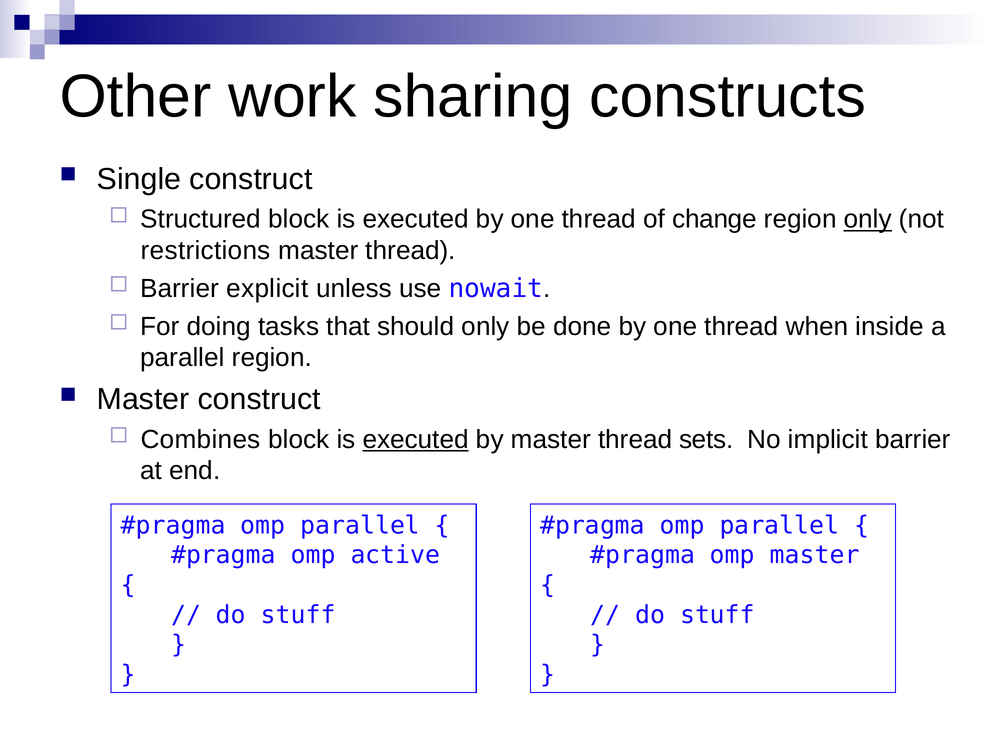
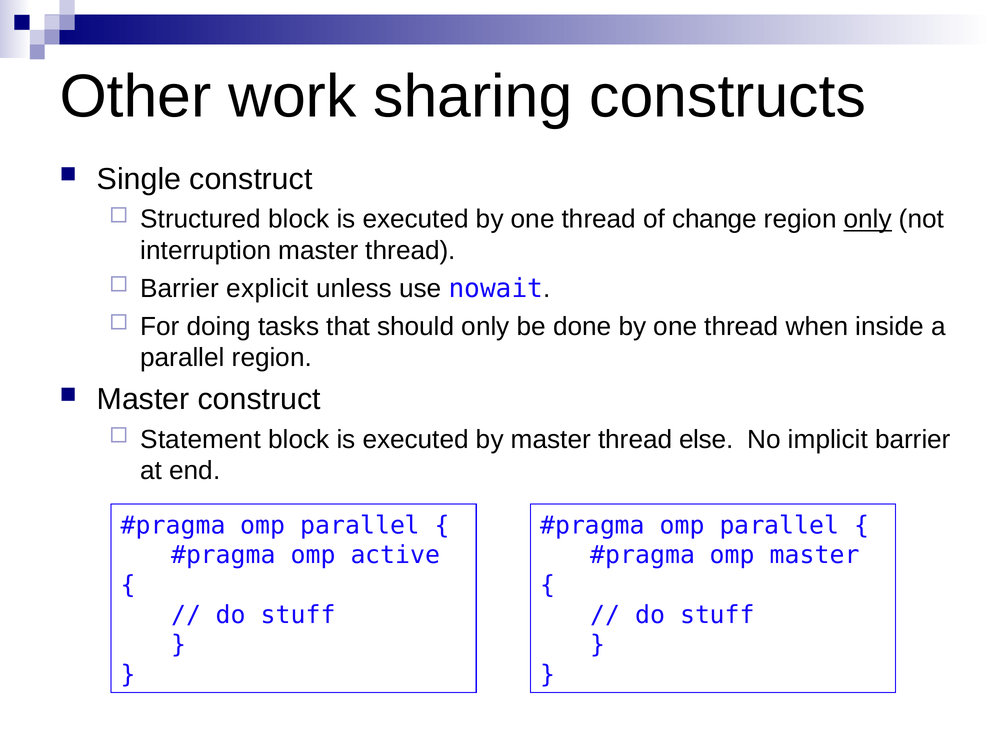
restrictions: restrictions -> interruption (206, 251)
Combines: Combines -> Statement (201, 440)
executed underline: present -> none (416, 440)
sets: sets -> else (706, 440)
